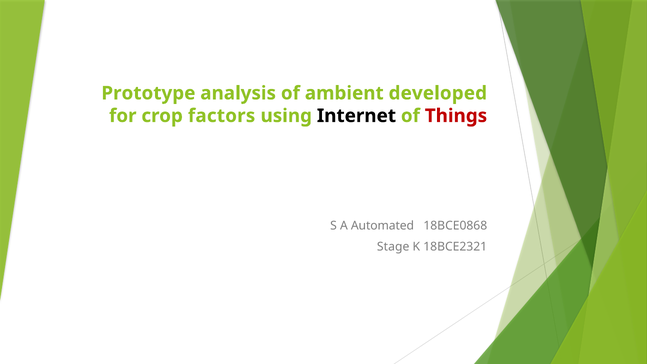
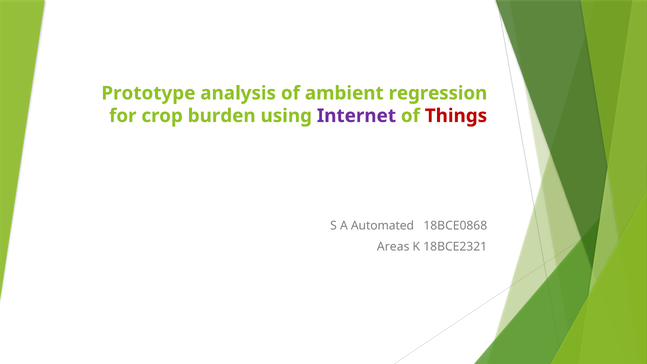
developed: developed -> regression (438, 93)
factors: factors -> burden (222, 116)
Internet colour: black -> purple (356, 116)
Stage: Stage -> Areas (393, 247)
